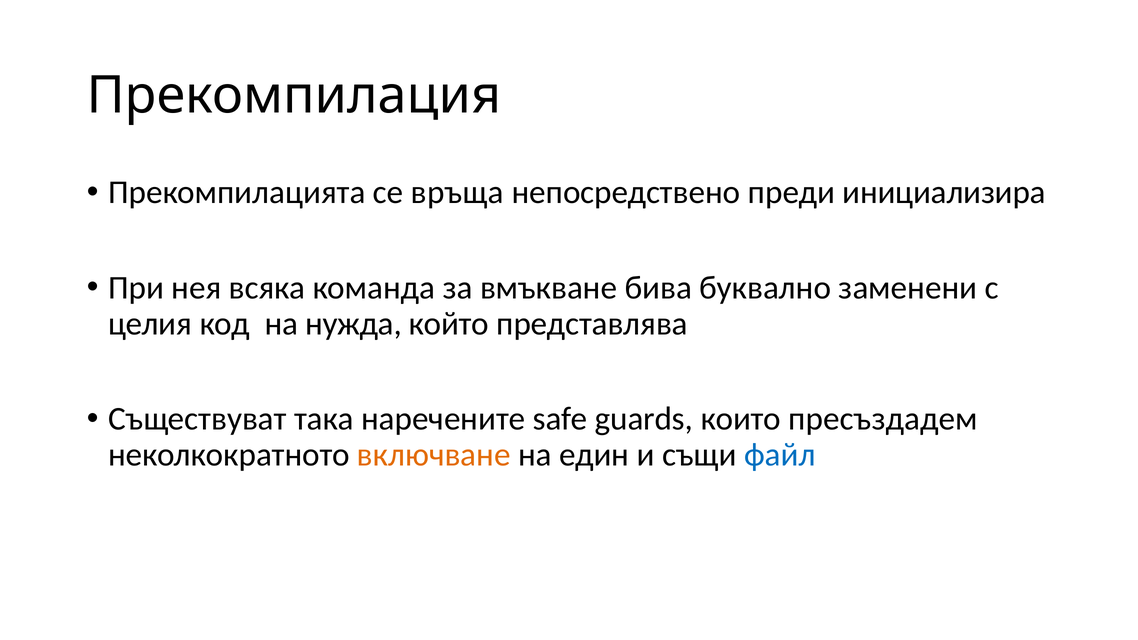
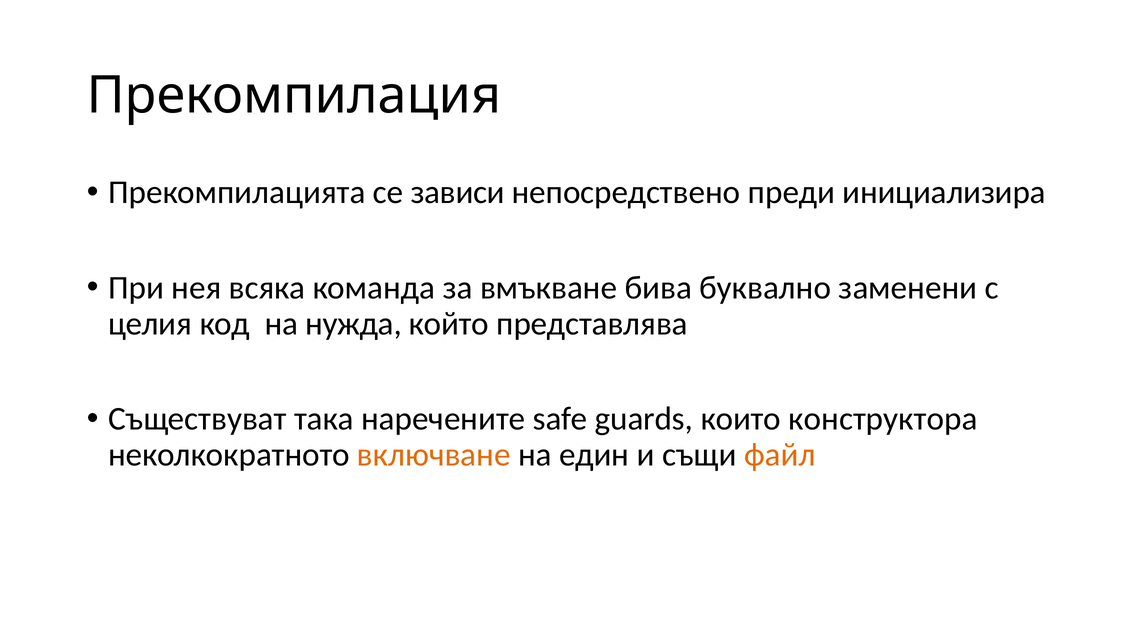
връща: връща -> зависи (458, 192)
пресъздадем: пресъздадем -> конструктора (883, 419)
файл colour: blue -> orange (780, 455)
